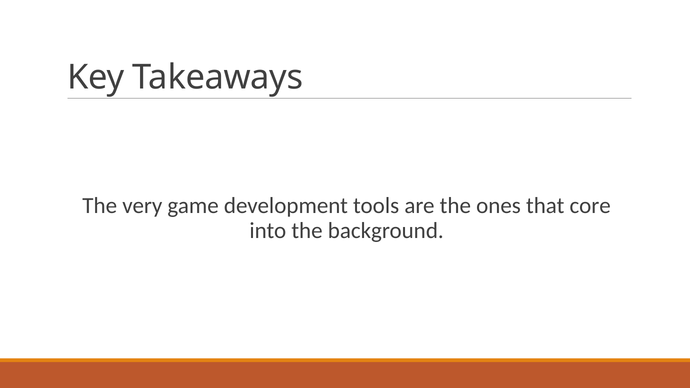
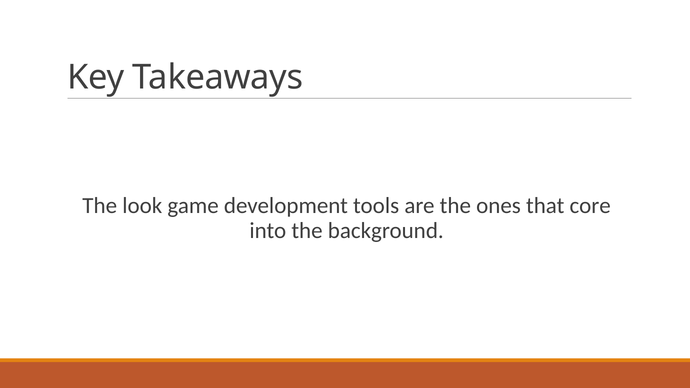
very: very -> look (142, 206)
